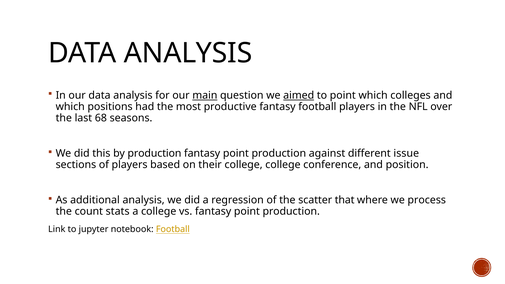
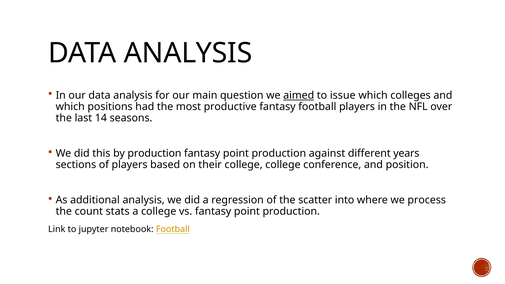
main underline: present -> none (205, 95)
to point: point -> issue (343, 95)
68: 68 -> 14 (101, 118)
issue: issue -> years (406, 153)
that: that -> into (345, 200)
